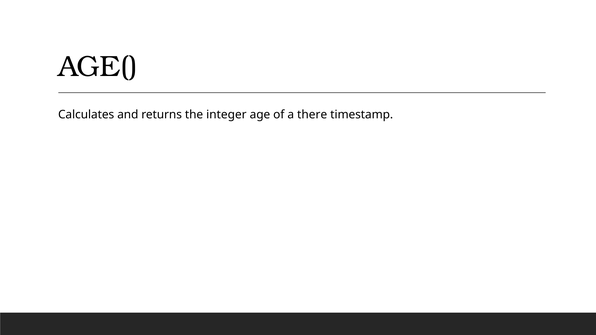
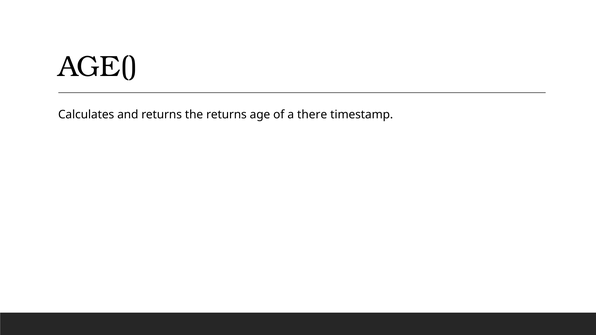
the integer: integer -> returns (226, 115)
